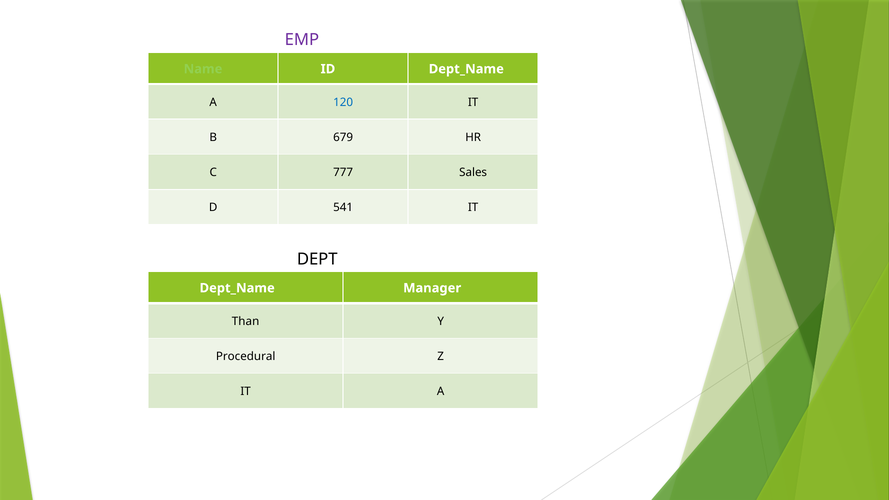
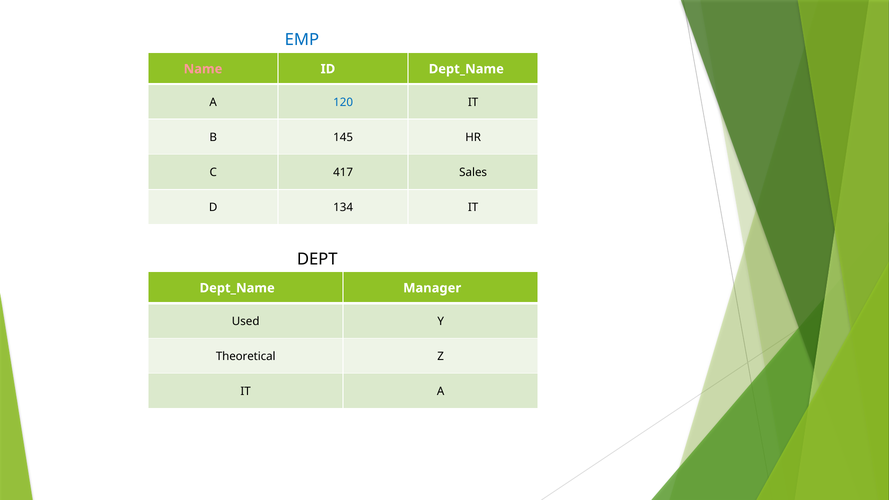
EMP colour: purple -> blue (302, 40)
Name colour: light green -> pink (203, 69)
679: 679 -> 145 (343, 137)
777: 777 -> 417 (343, 172)
541: 541 -> 134 (343, 208)
Than: Than -> Used (246, 321)
Procedural: Procedural -> Theoretical (246, 356)
